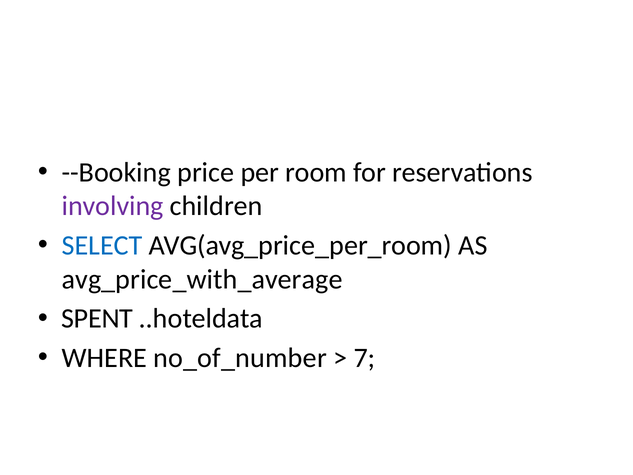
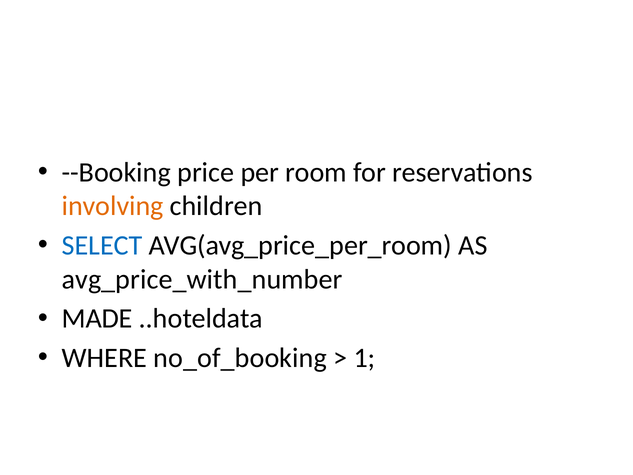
involving colour: purple -> orange (113, 206)
avg_price_with_average: avg_price_with_average -> avg_price_with_number (202, 279)
SPENT: SPENT -> MADE (97, 319)
no_of_number: no_of_number -> no_of_booking (240, 358)
7: 7 -> 1 (365, 358)
